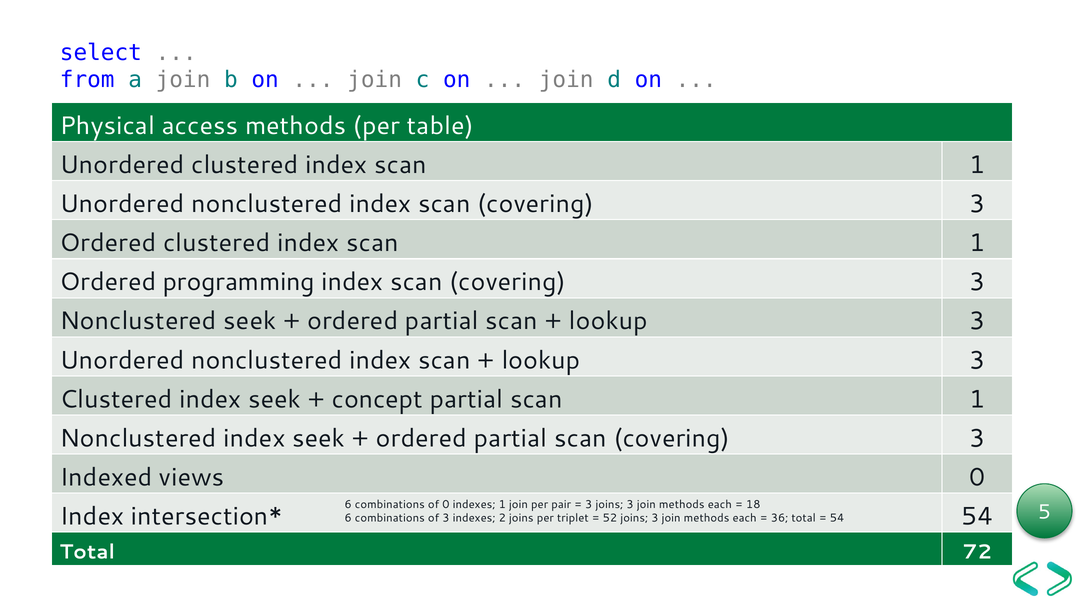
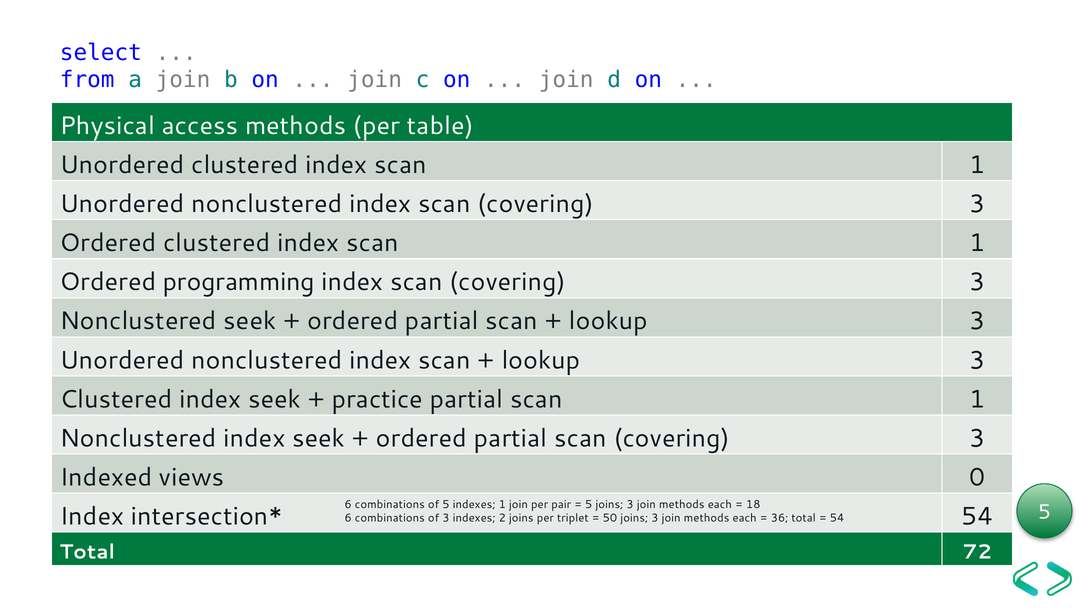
concept: concept -> practice (377, 399)
of 0: 0 -> 5 (446, 504)
3: 3 -> 5 (589, 504)
52: 52 -> 50 (610, 518)
